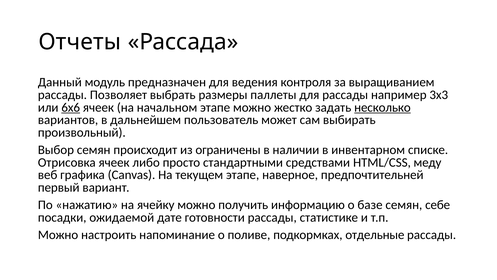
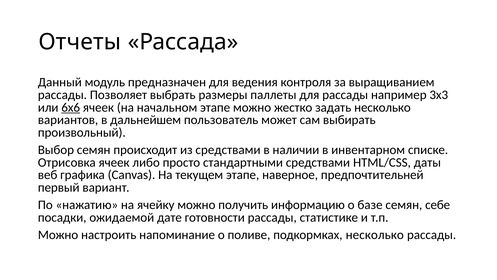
несколько underline: present -> none (382, 107)
из ограничены: ограничены -> средствами (228, 150)
меду: меду -> даты (427, 162)
подкормках отдельные: отдельные -> несколько (375, 234)
